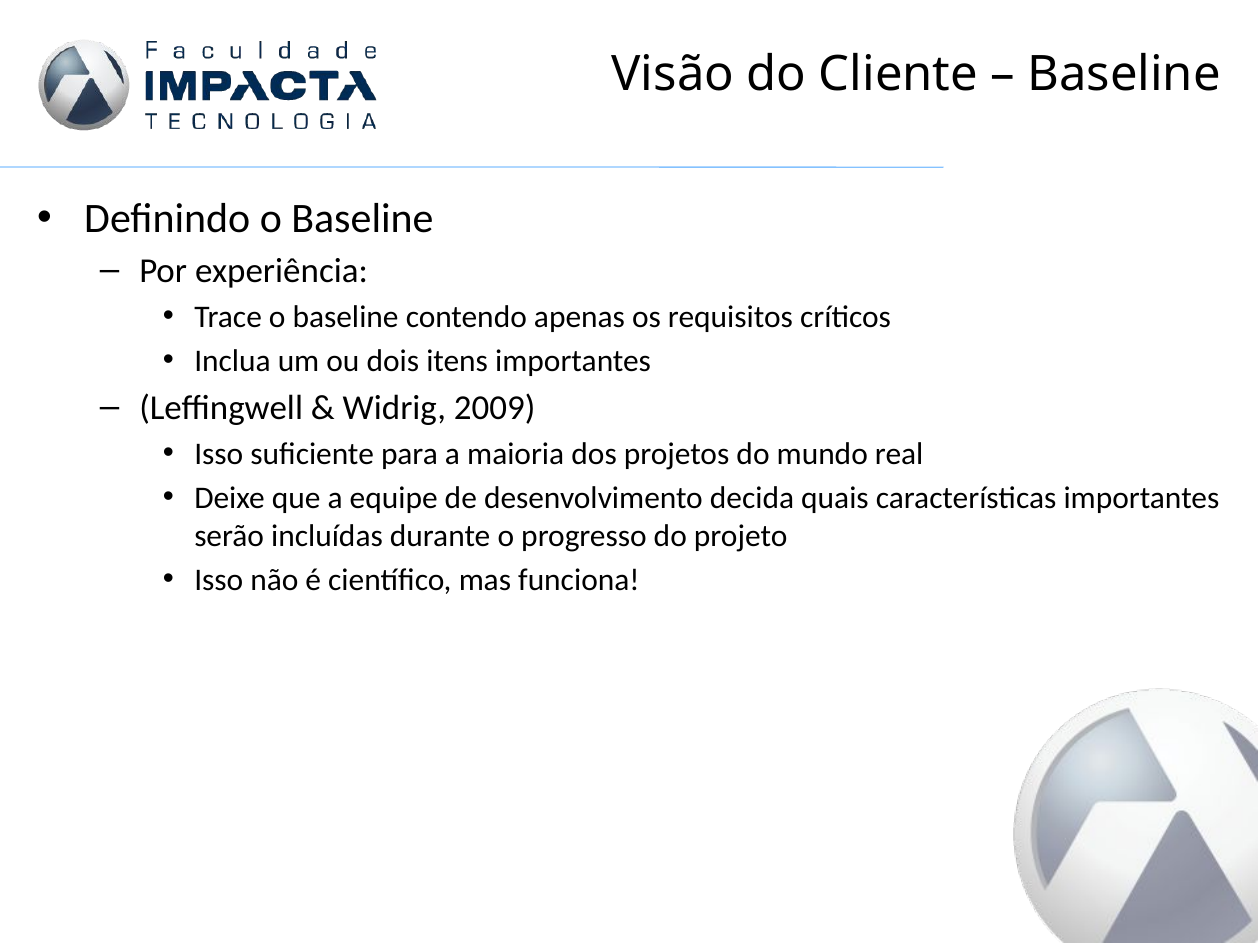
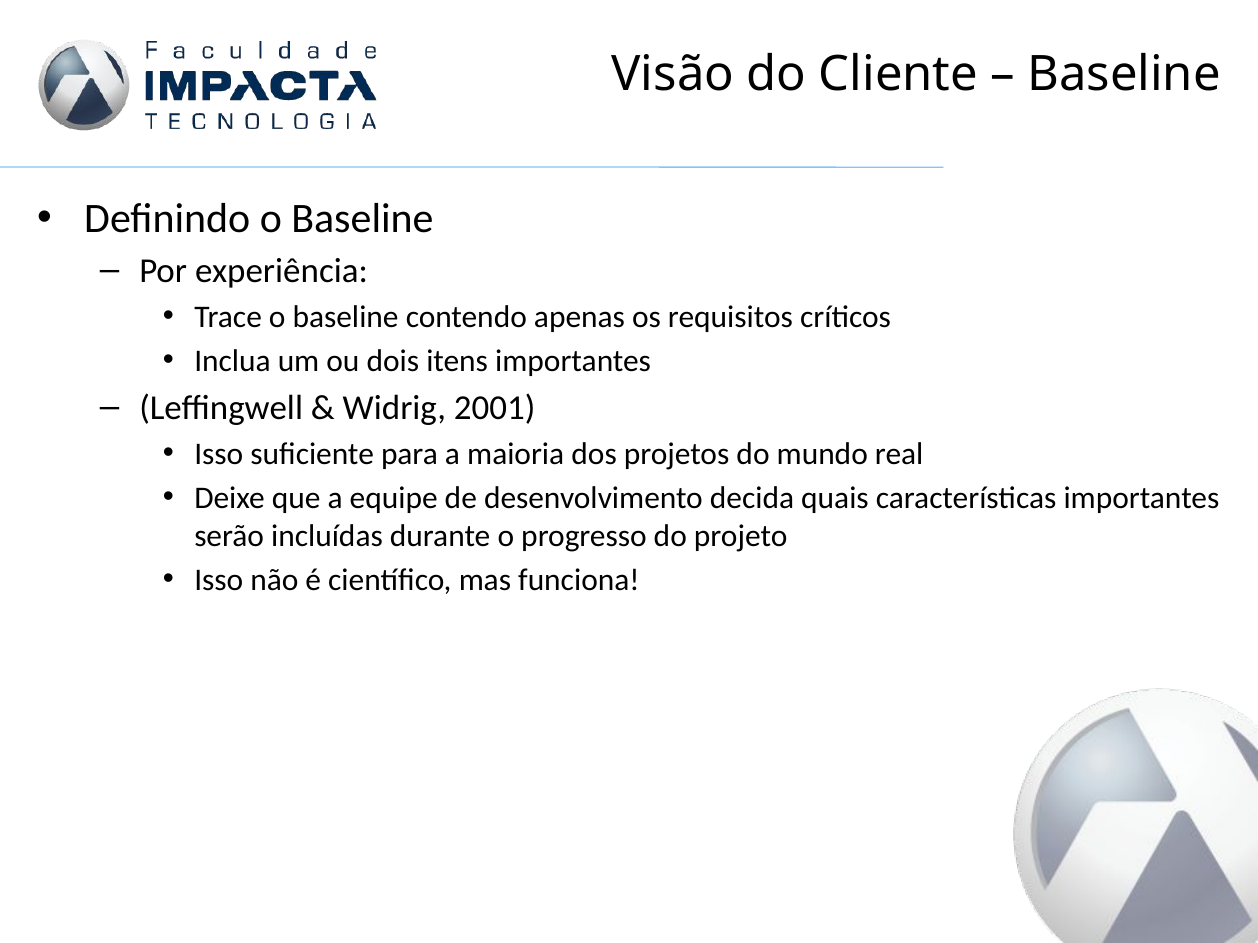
2009: 2009 -> 2001 (495, 408)
